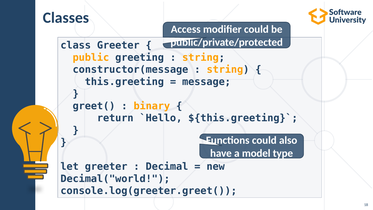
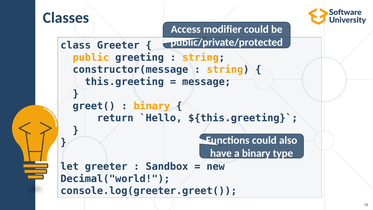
a model: model -> binary (256, 153)
Decimal: Decimal -> Sandbox (167, 166)
